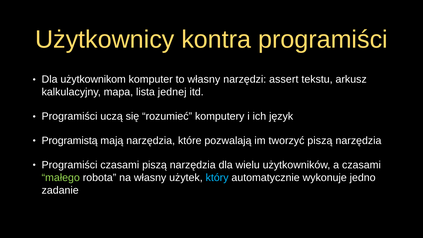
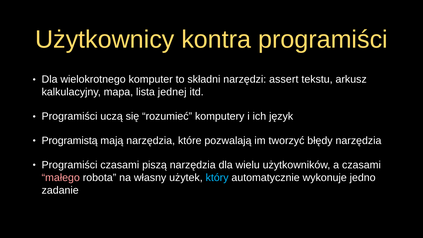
użytkownikom: użytkownikom -> wielokrotnego (93, 79)
to własny: własny -> składni (204, 79)
tworzyć piszą: piszą -> błędy (320, 141)
małego colour: light green -> pink (61, 177)
